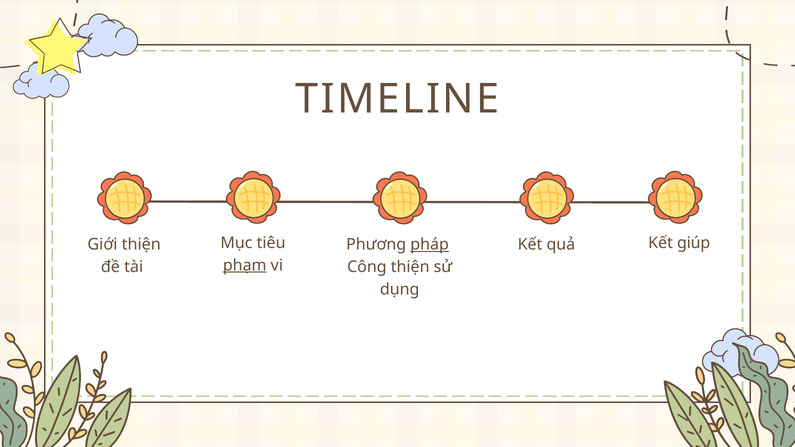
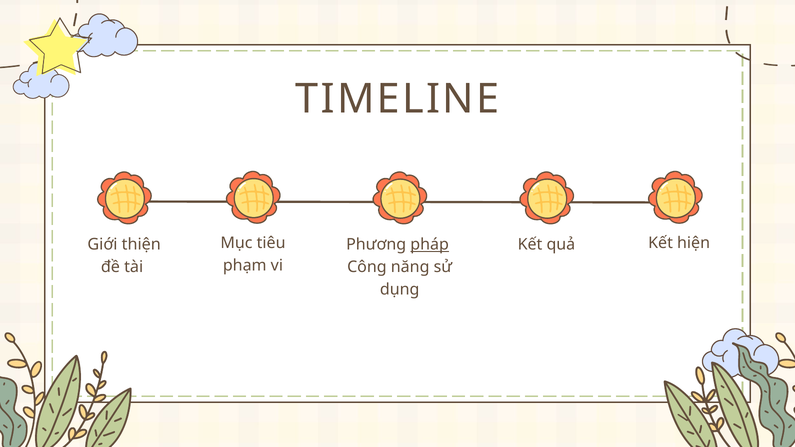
giúp: giúp -> hiện (694, 243)
phạm underline: present -> none (245, 265)
Công thiện: thiện -> năng (410, 267)
